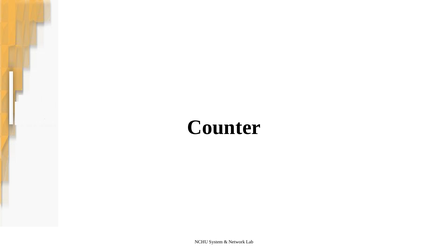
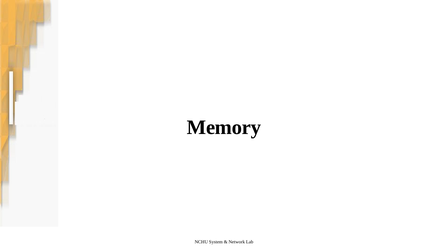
Counter: Counter -> Memory (224, 127)
